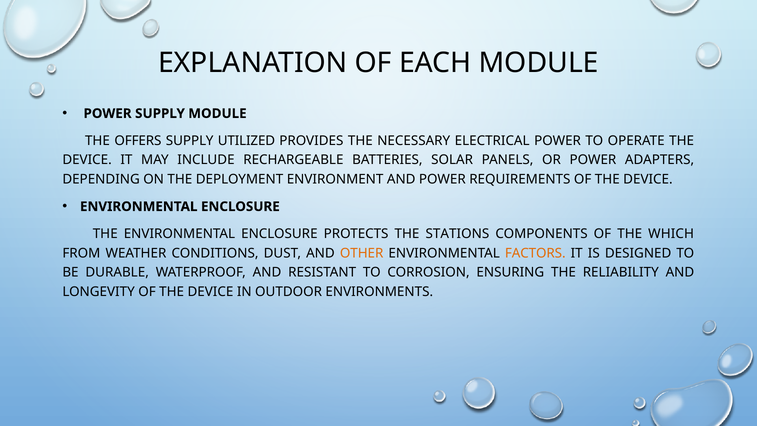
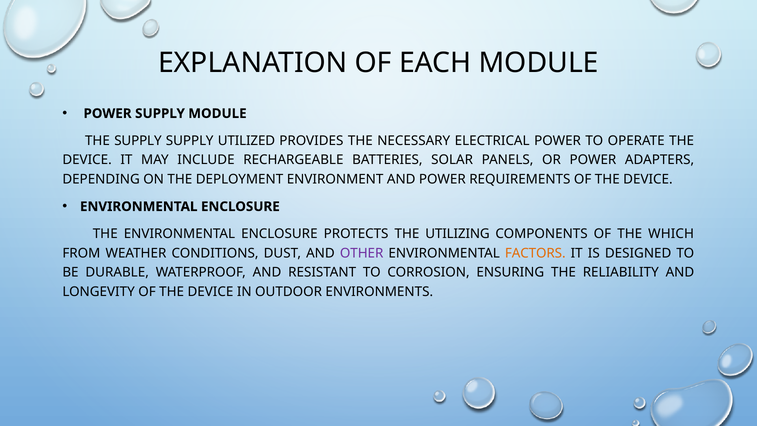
THE OFFERS: OFFERS -> SUPPLY (138, 141)
STATIONS: STATIONS -> UTILIZING (457, 234)
OTHER colour: orange -> purple (362, 253)
